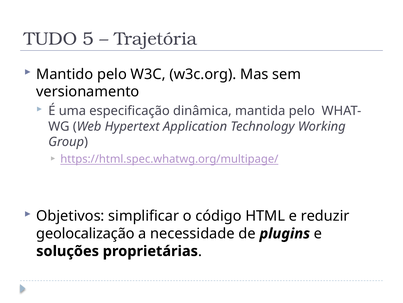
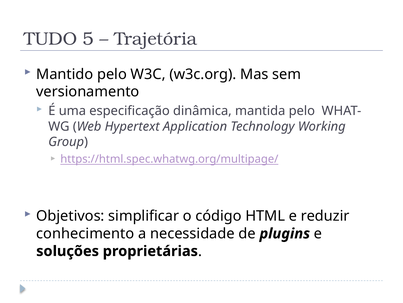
geolocalização: geolocalização -> conhecimento (85, 233)
